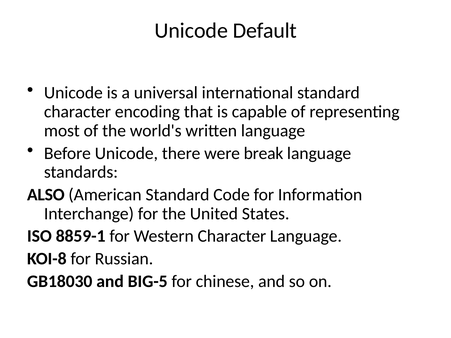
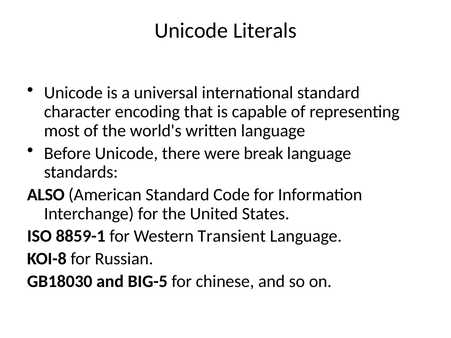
Default: Default -> Literals (265, 30)
Western Character: Character -> Transient (232, 236)
